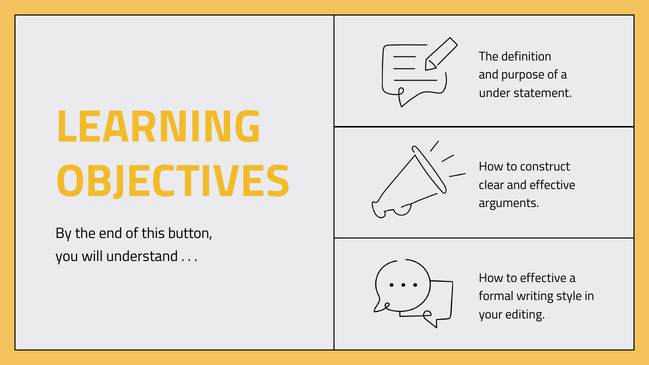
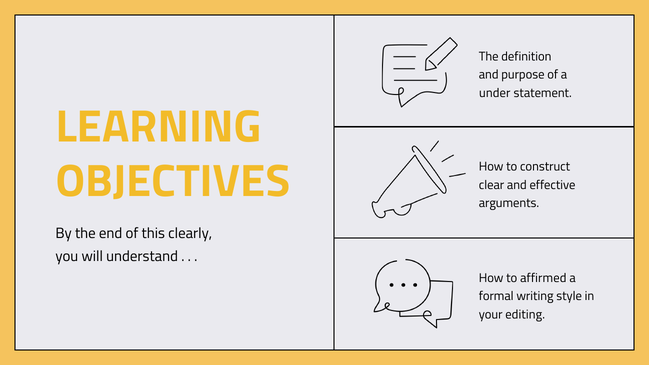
button: button -> clearly (190, 233)
to effective: effective -> affirmed (543, 278)
